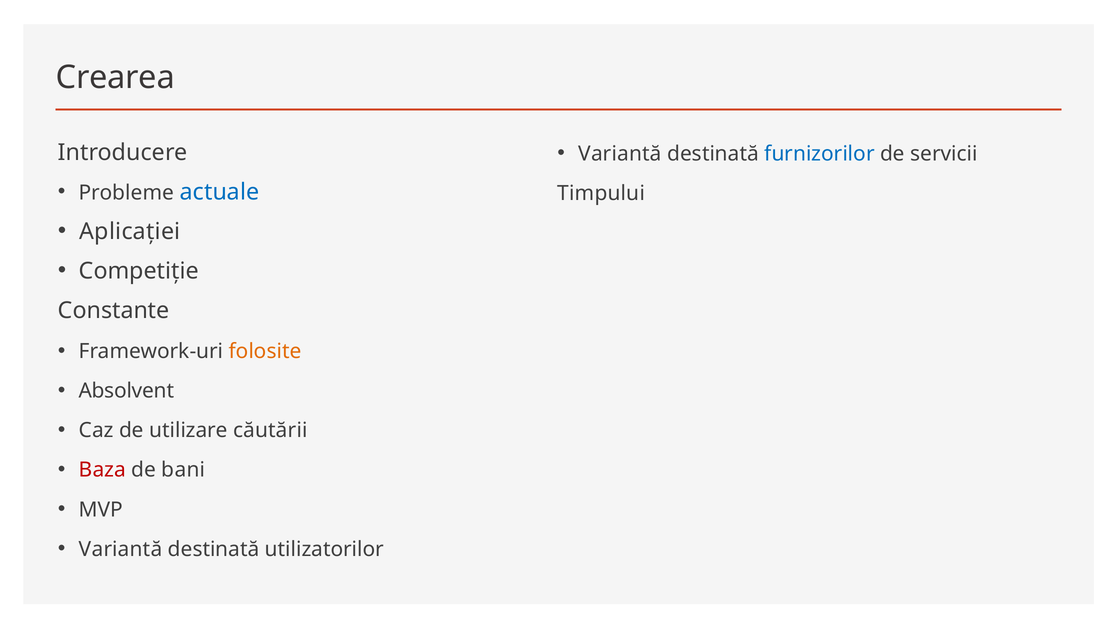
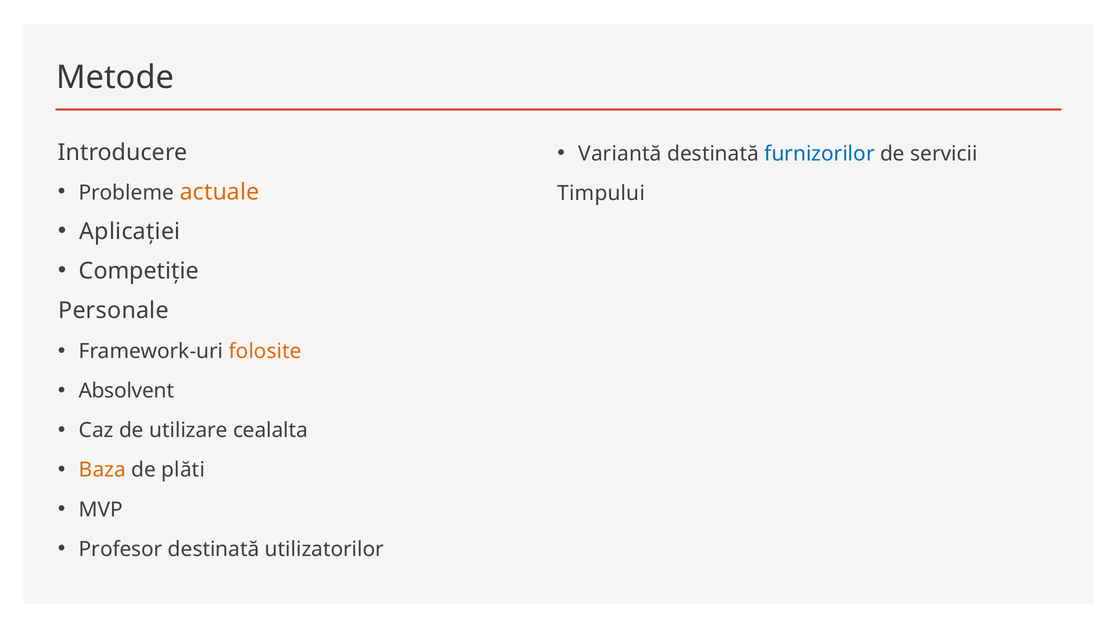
Crearea: Crearea -> Metode (115, 78)
actuale colour: blue -> orange (220, 192)
Constante: Constante -> Personale (114, 311)
căutării: căutării -> cealalta (270, 431)
Baza colour: red -> orange (102, 470)
bani: bani -> plăti (183, 470)
Variantă: Variantă -> Profesor (121, 549)
